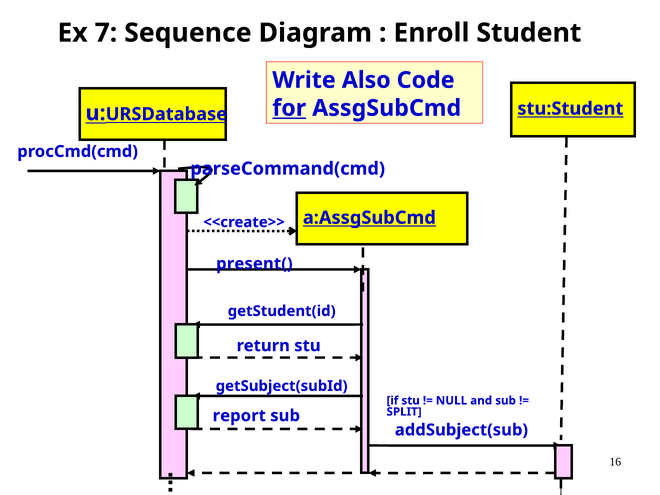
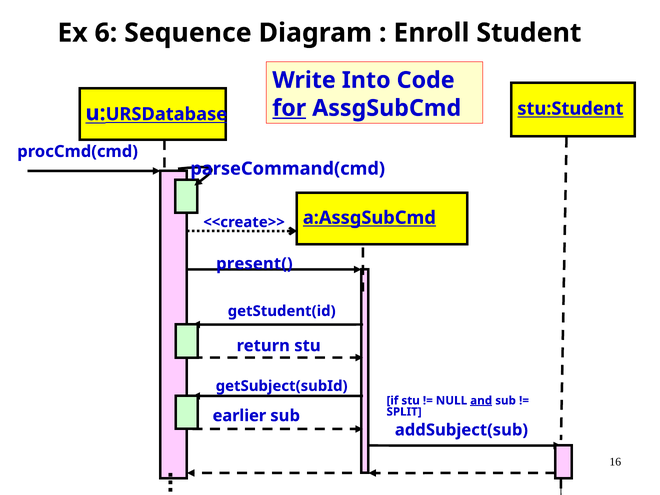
7: 7 -> 6 (106, 33)
Also: Also -> Into (366, 80)
and underline: none -> present (481, 401)
report: report -> earlier (239, 416)
